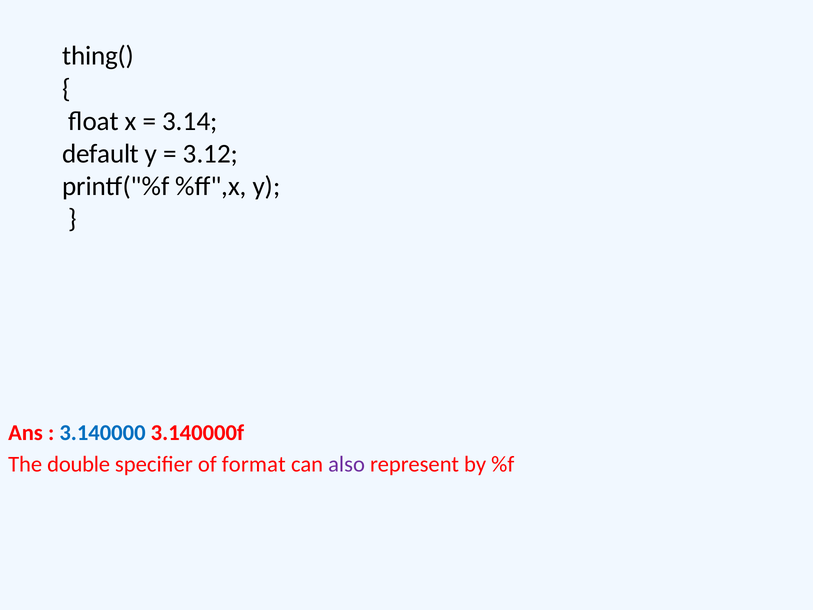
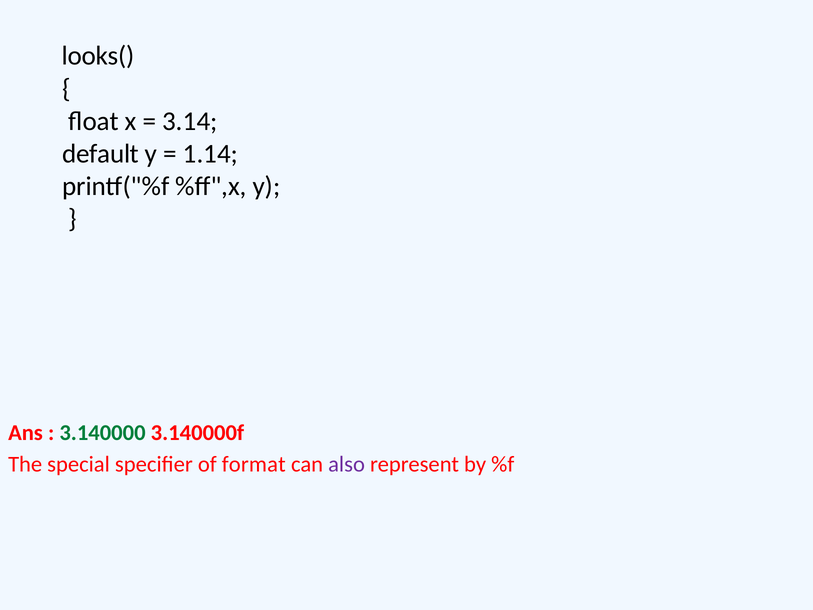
thing(: thing( -> looks( (98, 56)
3.12: 3.12 -> 1.14 (211, 154)
3.140000 colour: blue -> green (102, 432)
double: double -> special (79, 464)
